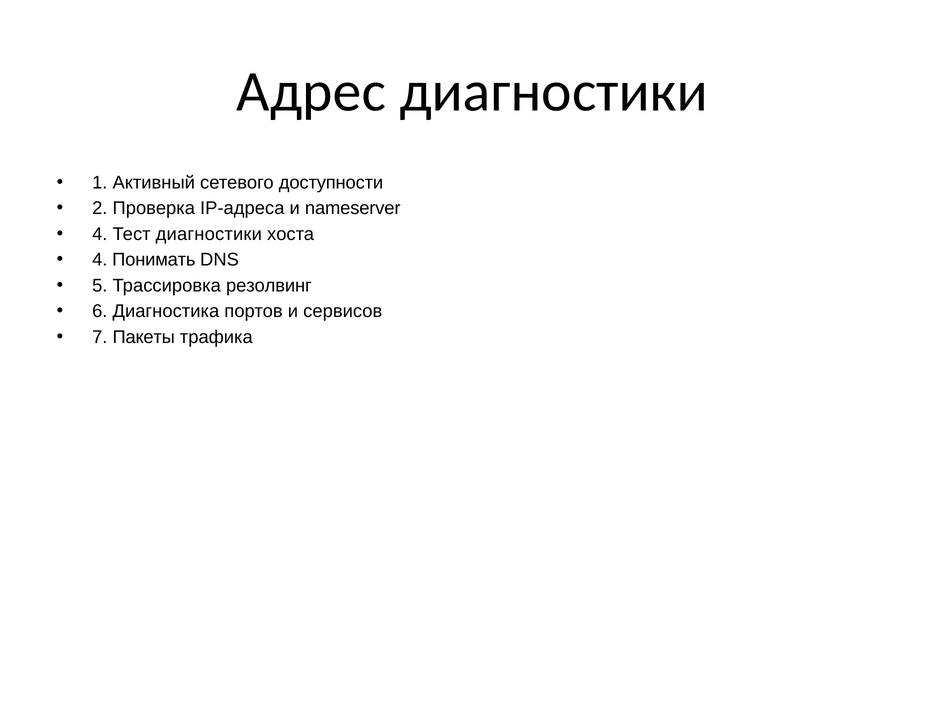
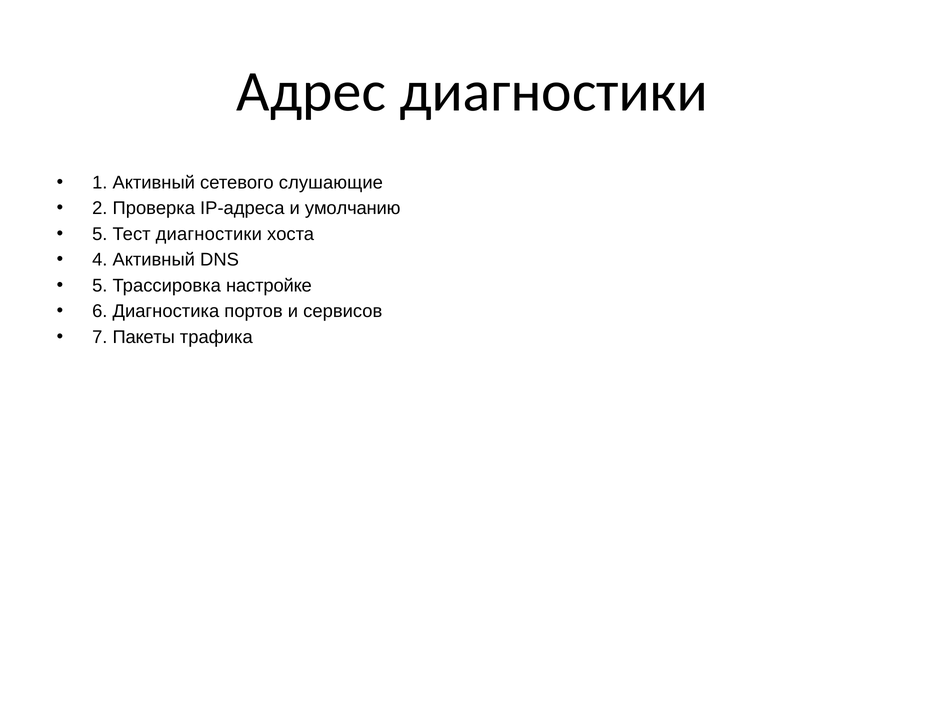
доступности: доступности -> слушающие (331, 182)
nameserver: nameserver -> умолчанию (353, 208)
4: 4 -> 5 (100, 234)
4 Понимать: Понимать -> Активный (154, 260)
резолвинг: резолвинг -> настройке (269, 285)
